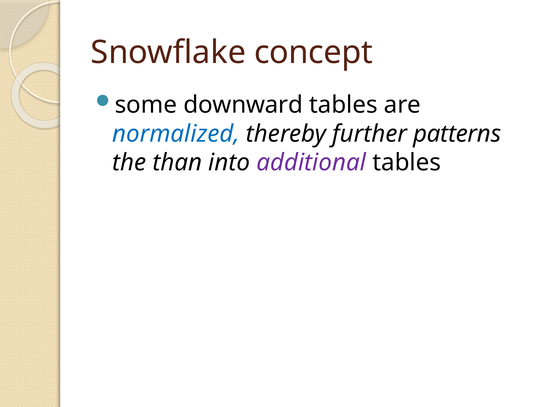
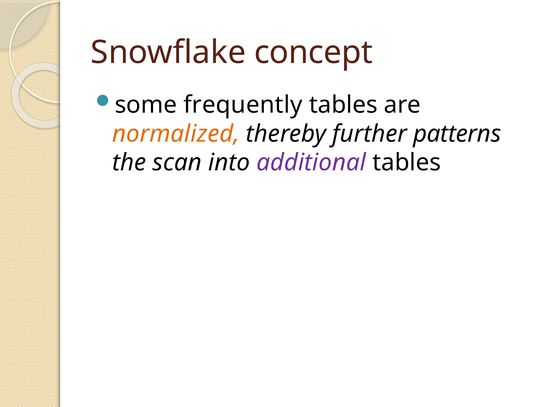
downward: downward -> frequently (243, 105)
normalized colour: blue -> orange (176, 134)
than: than -> scan (177, 163)
